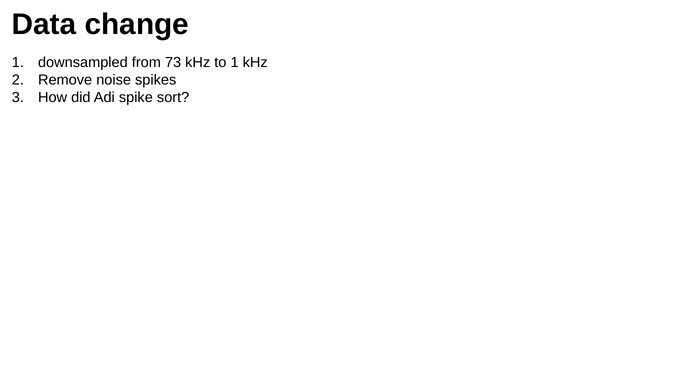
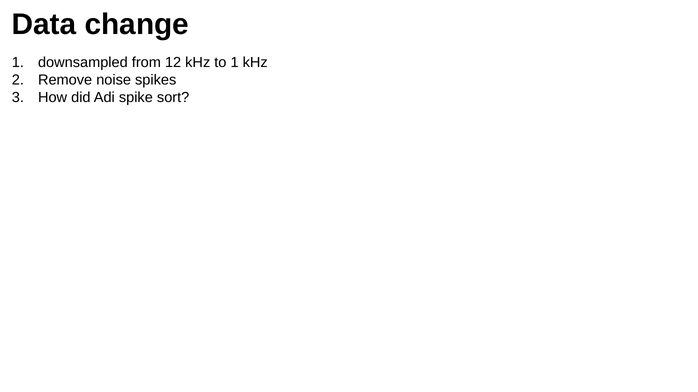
73: 73 -> 12 (173, 63)
